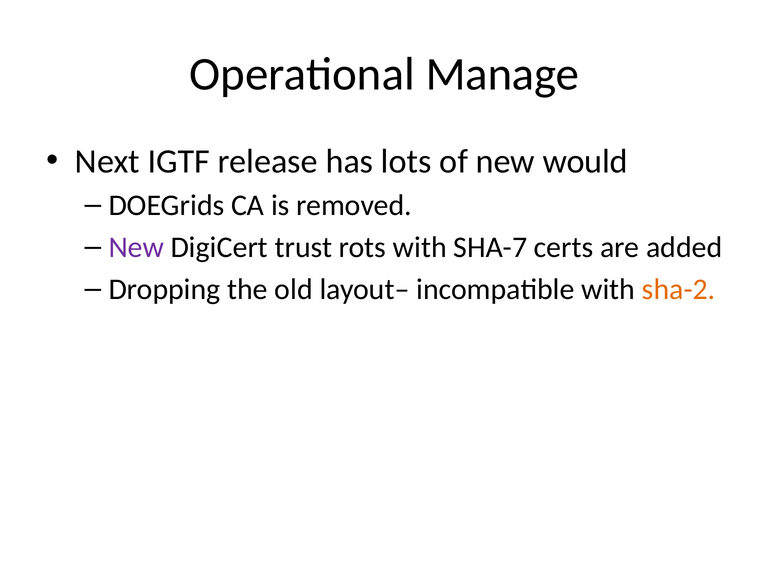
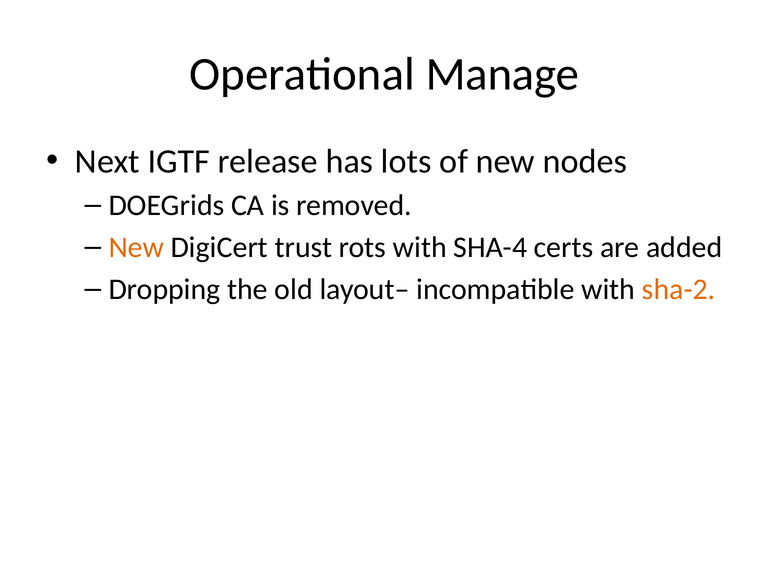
would: would -> nodes (585, 161)
New colour: purple -> orange (136, 247)
SHA-7: SHA-7 -> SHA-4 (490, 247)
